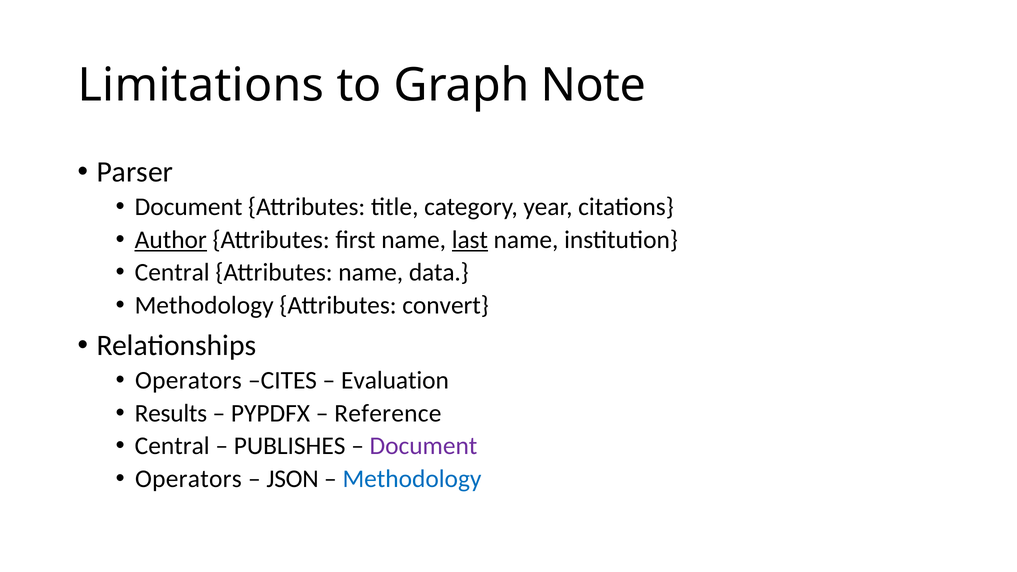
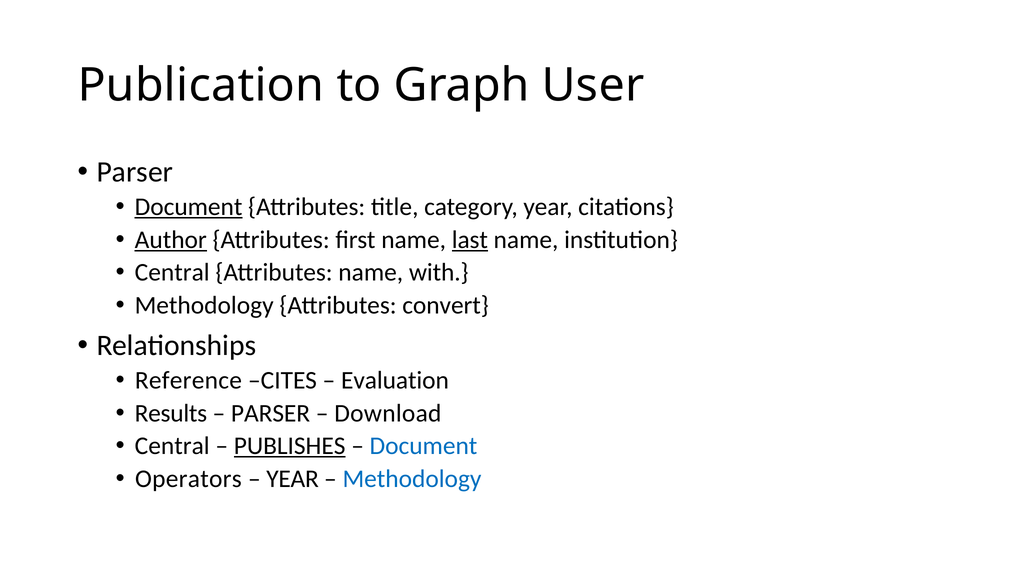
Limitations: Limitations -> Publication (201, 85)
Note: Note -> User (593, 85)
Document underline: none -> present (189, 207)
data: data -> with (439, 272)
Operators: Operators -> Reference (188, 381)
PYPDFX: PYPDFX -> PARSER (271, 413)
Reference: Reference -> Download (388, 413)
PUBLISHES underline: none -> present (290, 446)
Document colour: purple -> blue (423, 446)
JSON: JSON -> YEAR (293, 479)
